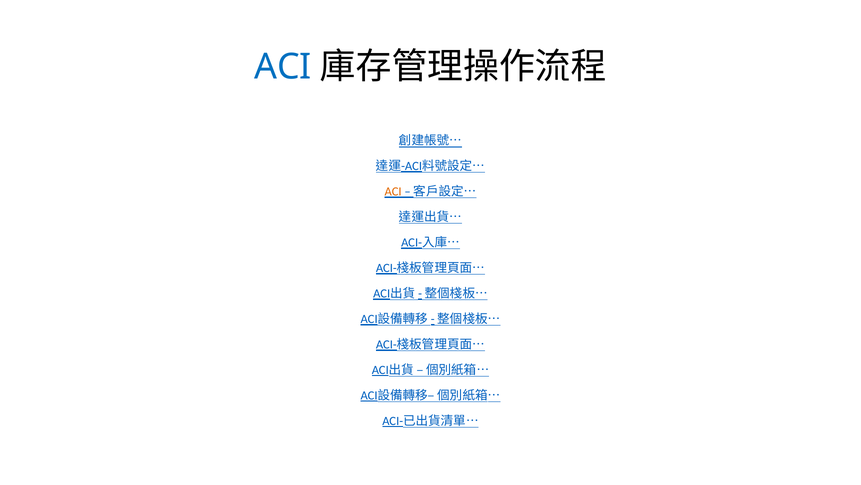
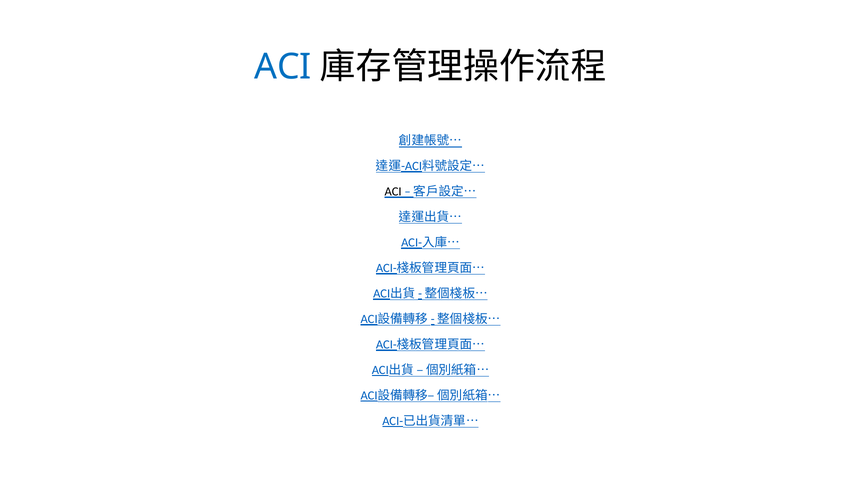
ACI colour: orange -> black (393, 191)
